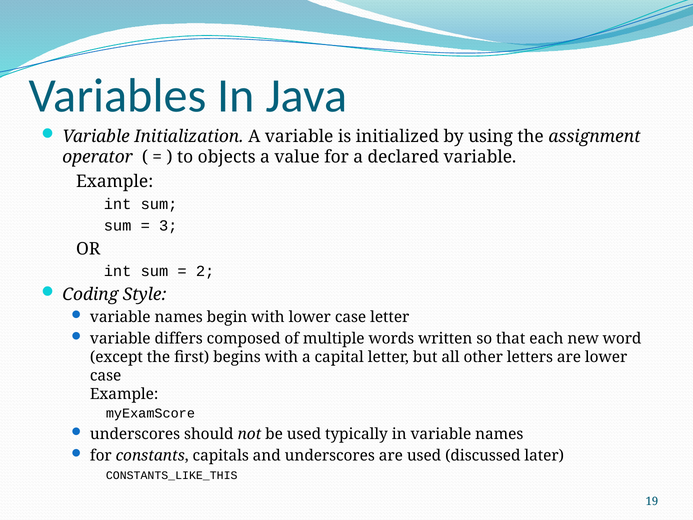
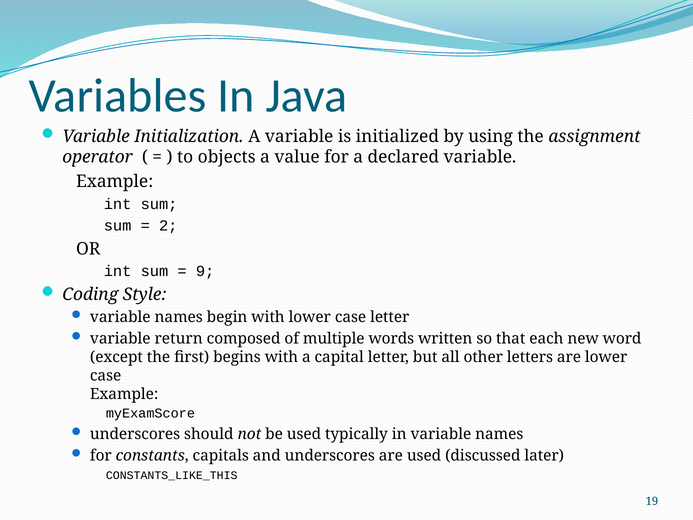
3: 3 -> 2 (168, 225)
2: 2 -> 9 (205, 271)
differs: differs -> return (179, 339)
